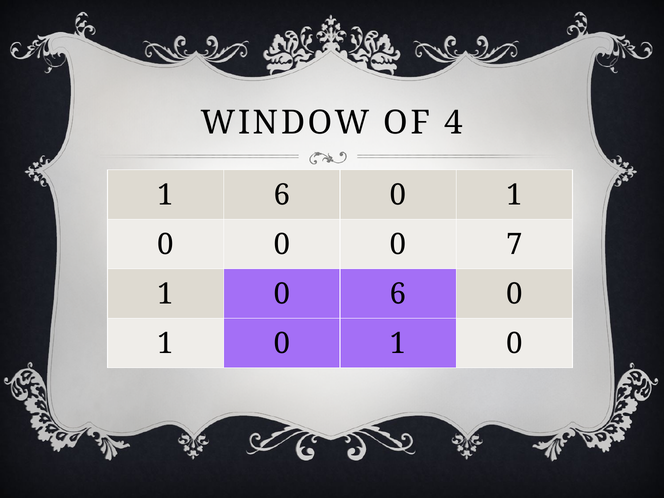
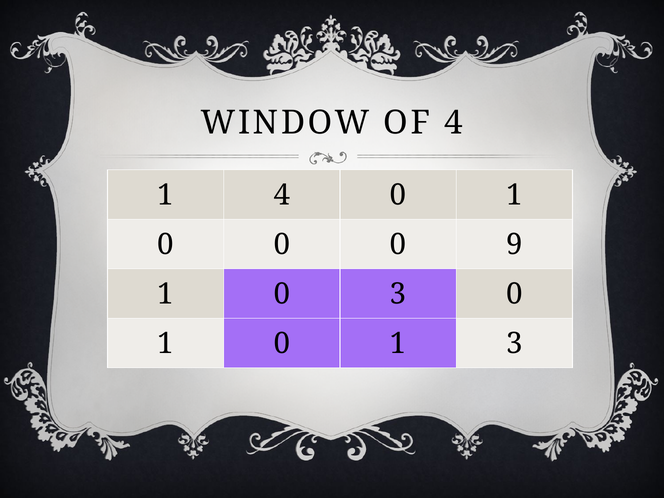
1 6: 6 -> 4 (282, 195)
7: 7 -> 9 (514, 244)
0 6: 6 -> 3 (398, 294)
1 0 1 0: 0 -> 3 (514, 343)
